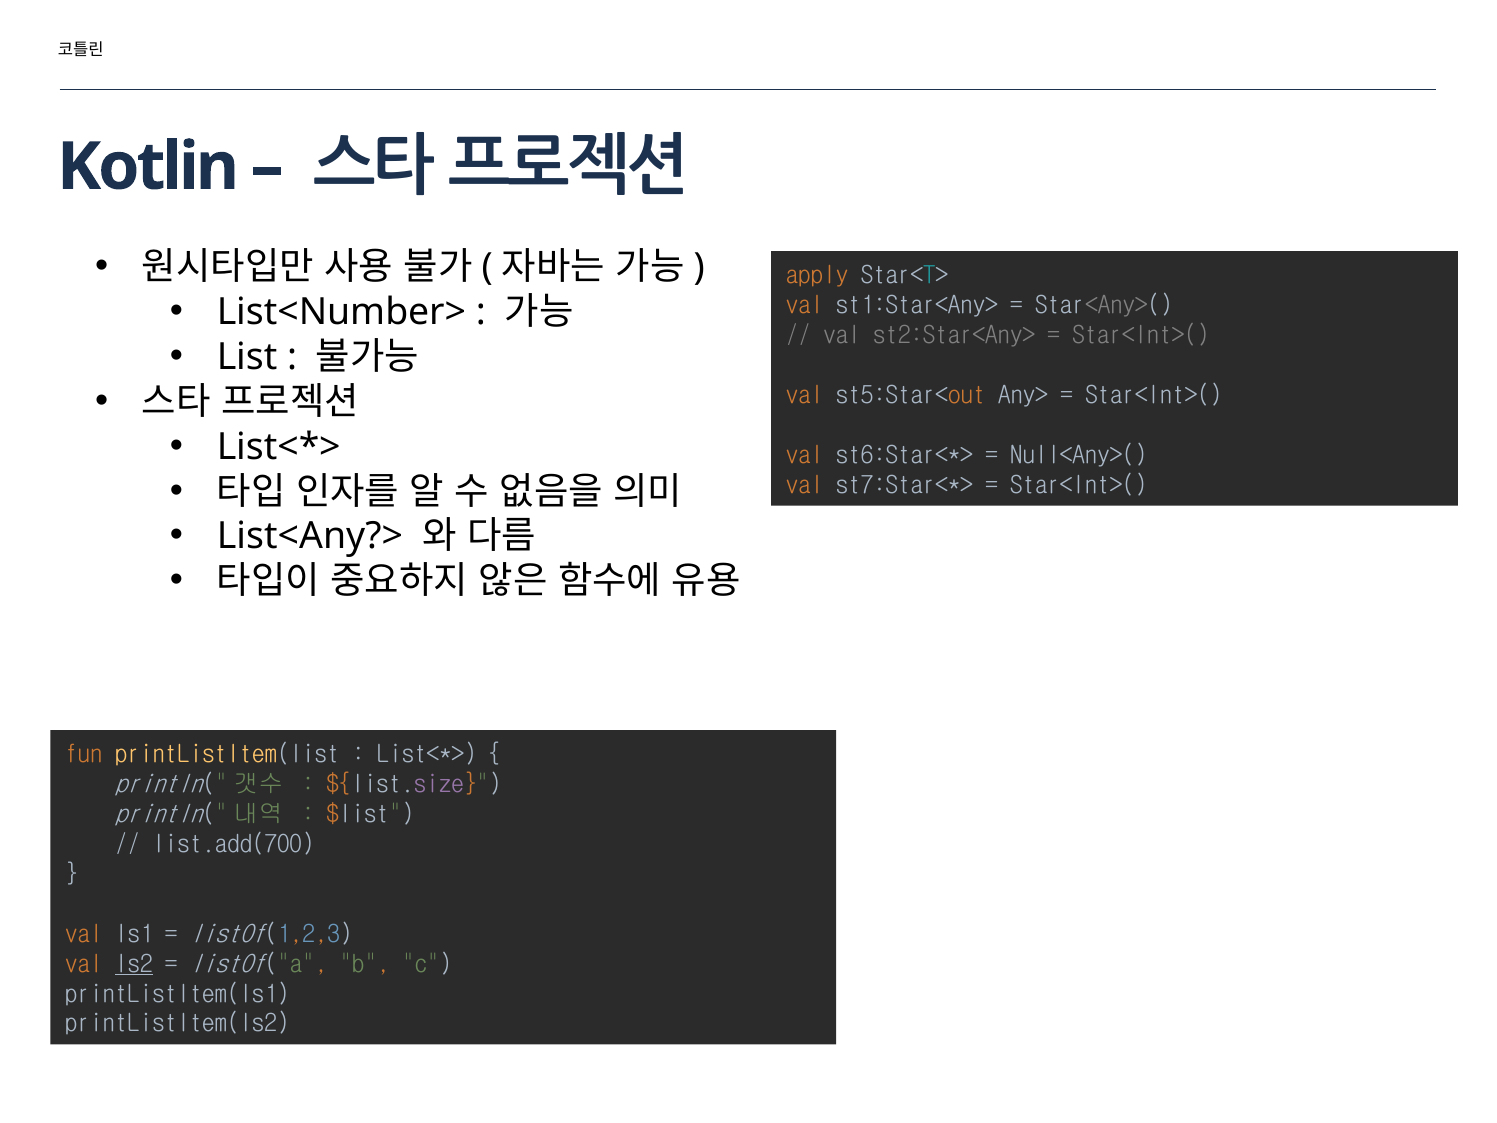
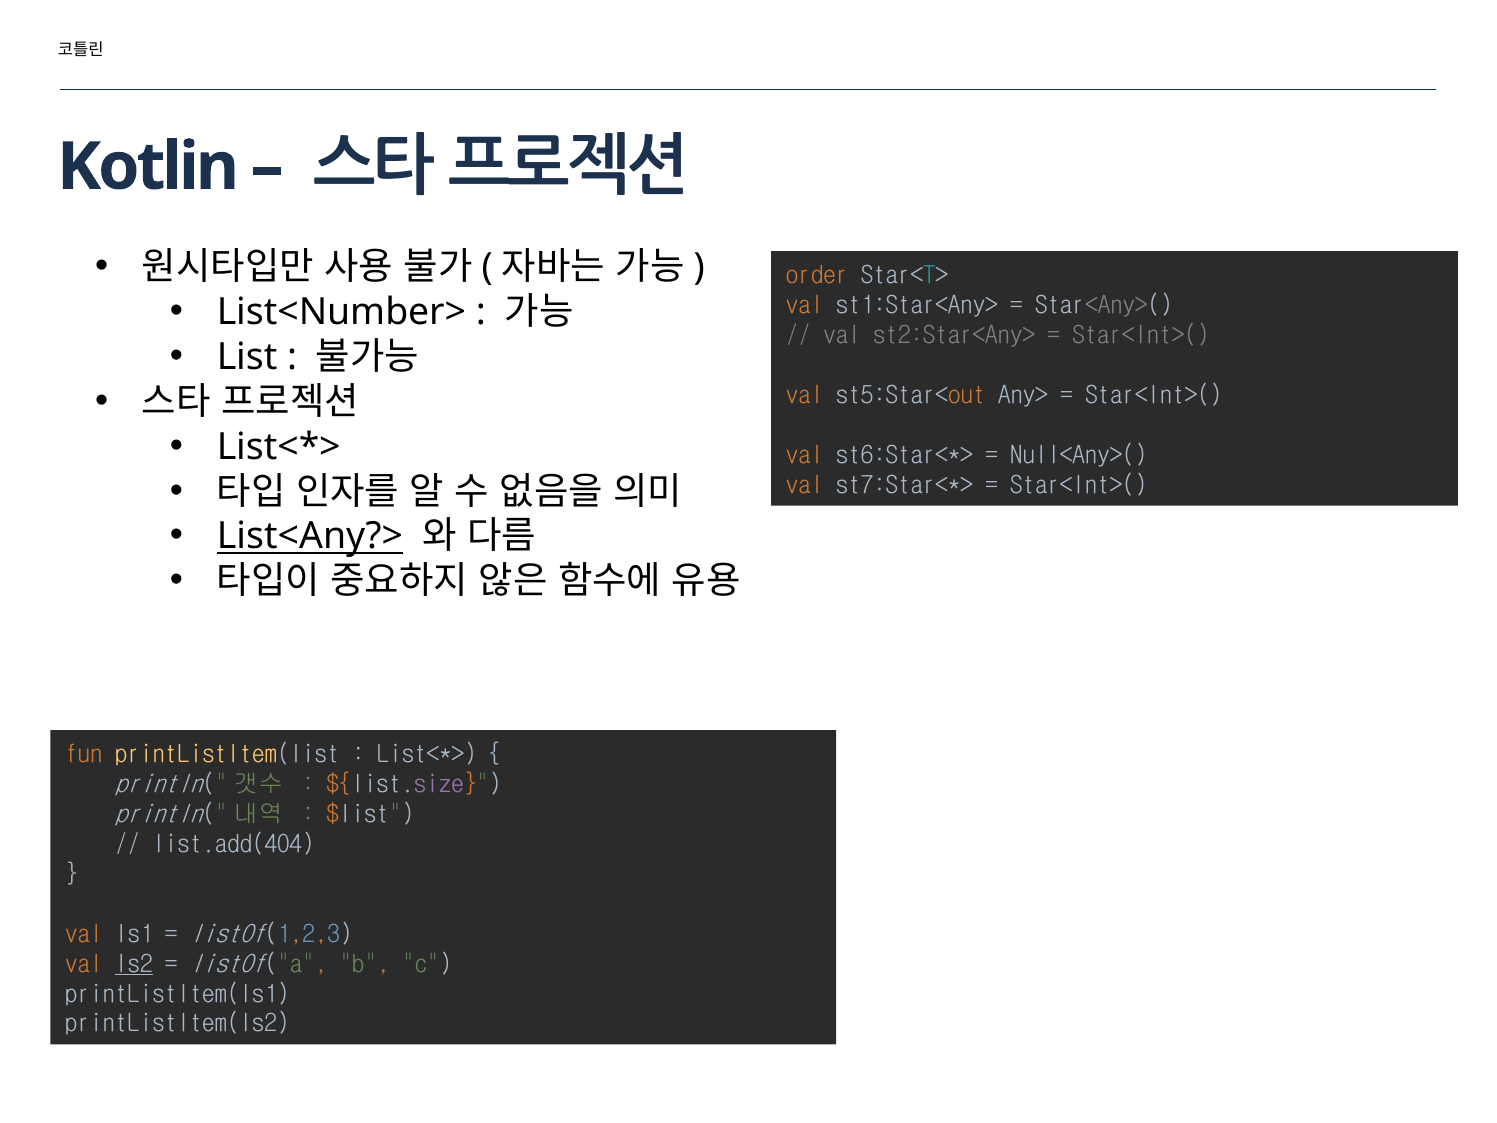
apply: apply -> order (817, 275)
List<Any?> underline: none -> present (310, 536)
list.add(700: list.add(700 -> list.add(404 (233, 844)
